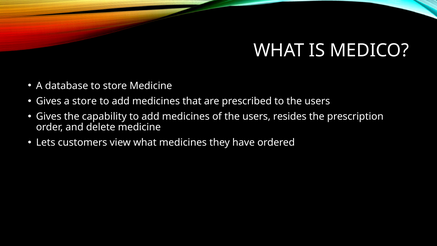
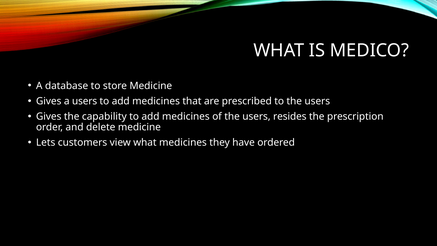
a store: store -> users (85, 101)
